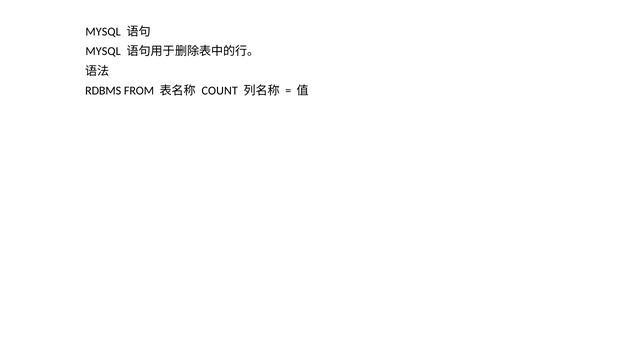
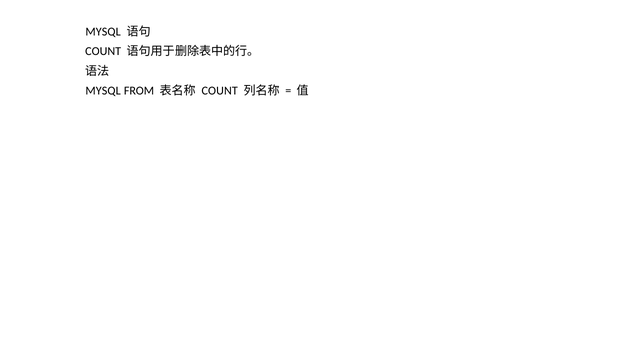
MYSQL: MYSQL -> COUNT (103, 51)
RDBMS: RDBMS -> MYSQL (103, 91)
